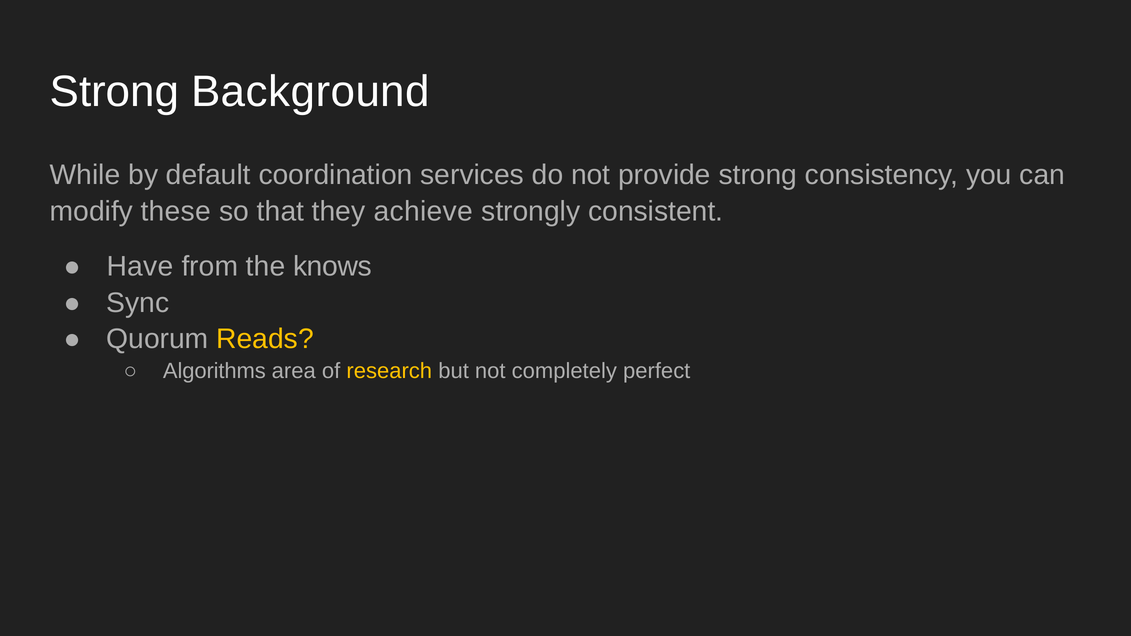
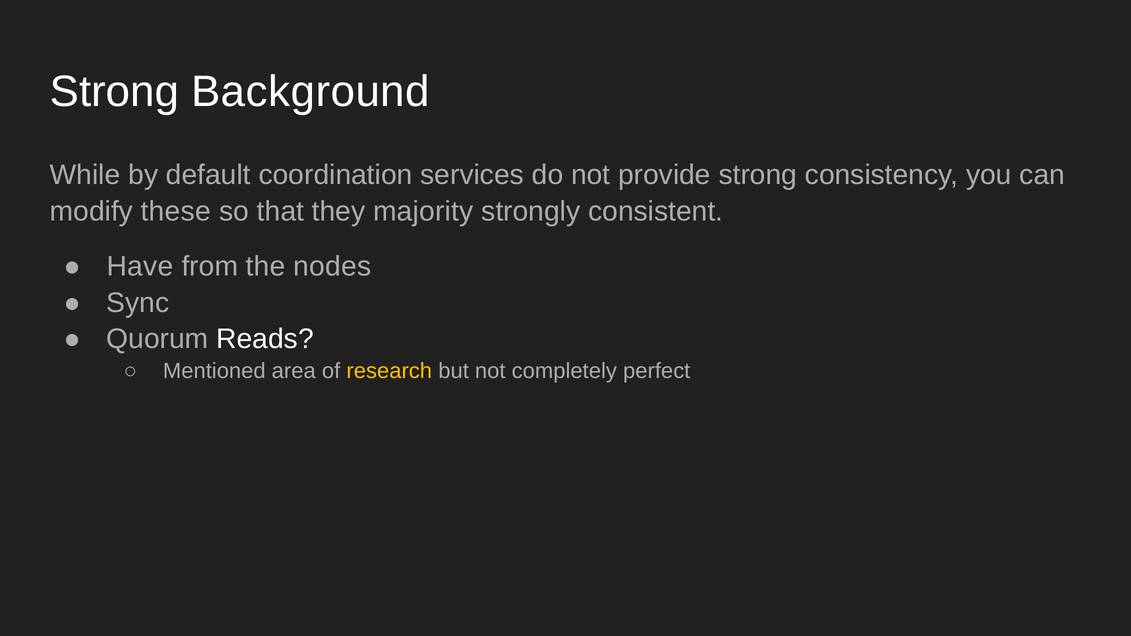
achieve: achieve -> majority (423, 211)
knows: knows -> nodes (332, 266)
Reads colour: yellow -> white (265, 339)
Algorithms: Algorithms -> Mentioned (214, 371)
